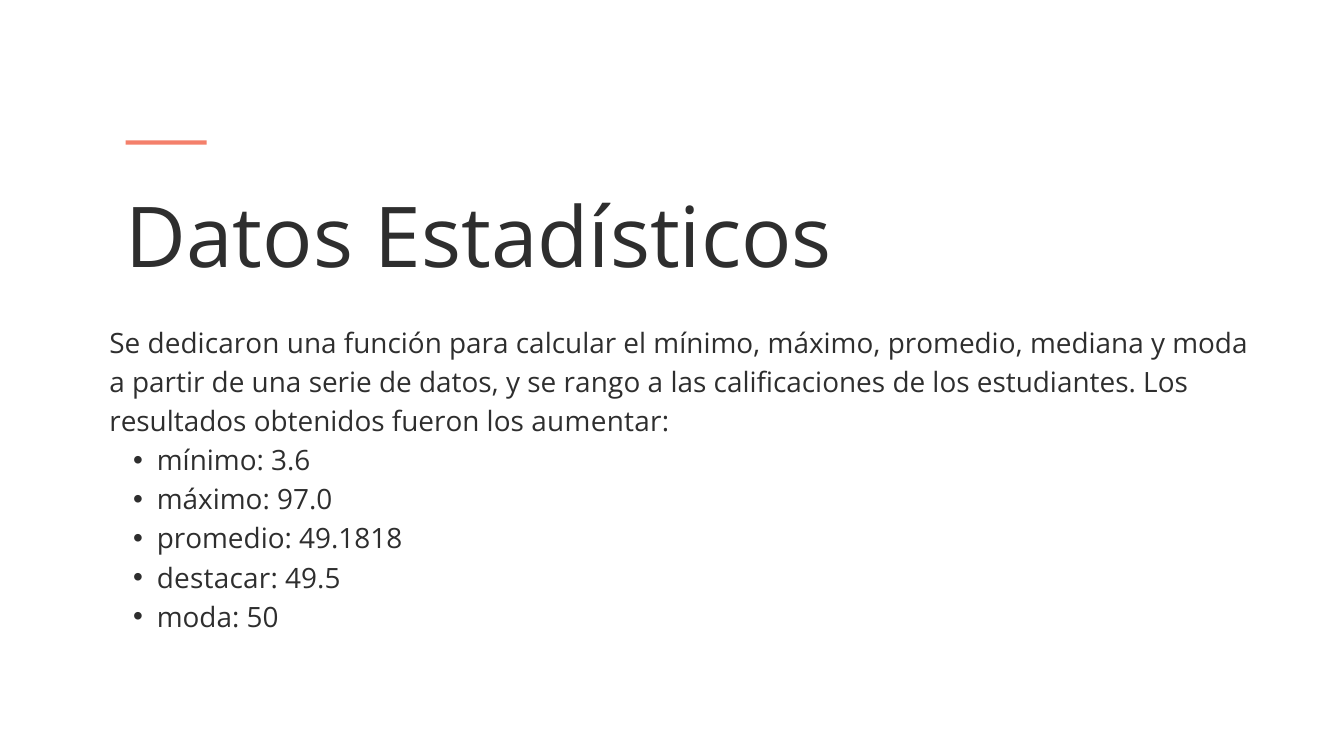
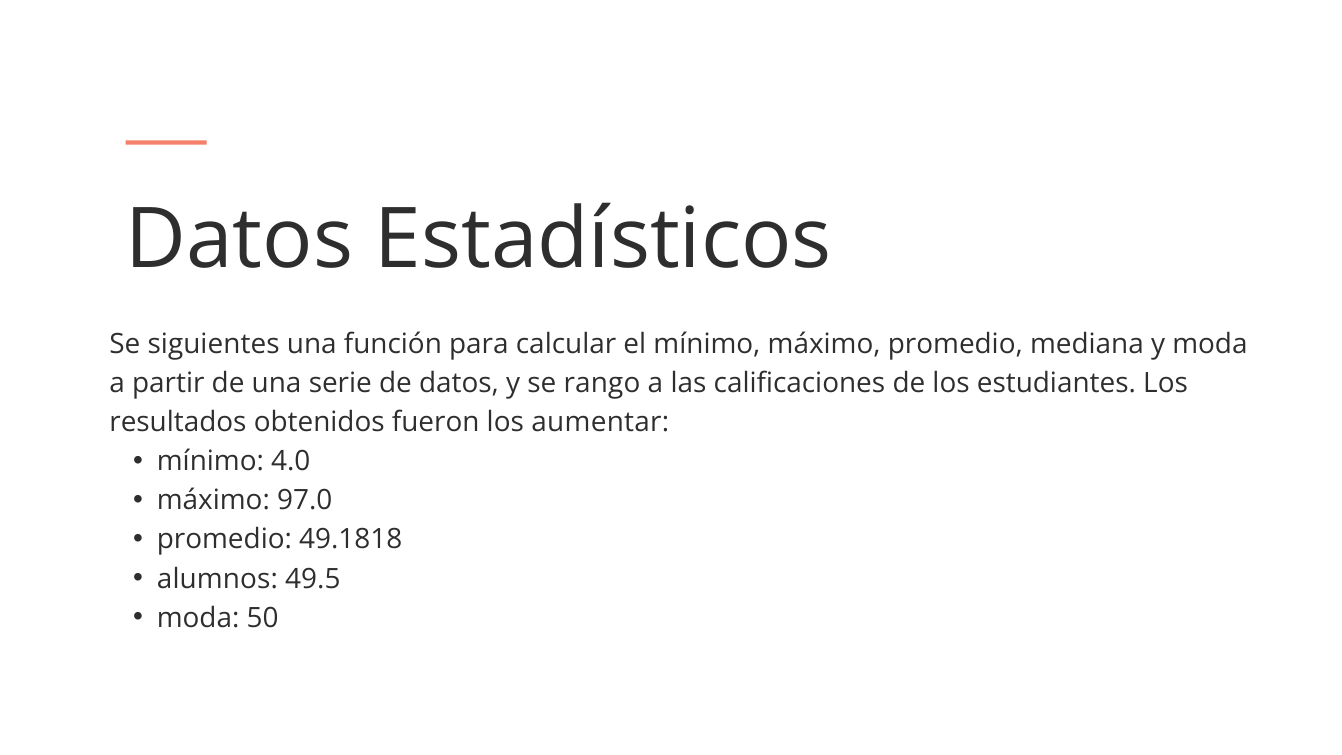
dedicaron: dedicaron -> siguientes (214, 344)
3.6: 3.6 -> 4.0 (291, 461)
destacar: destacar -> alumnos (217, 579)
